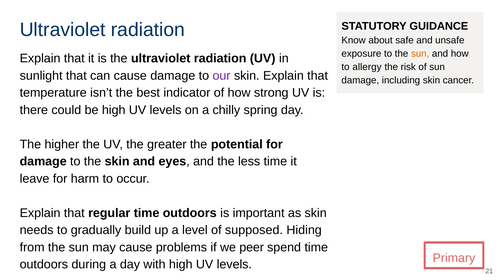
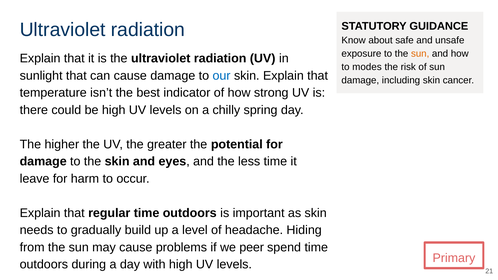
allergy: allergy -> modes (367, 67)
our colour: purple -> blue (222, 76)
supposed: supposed -> headache (254, 230)
